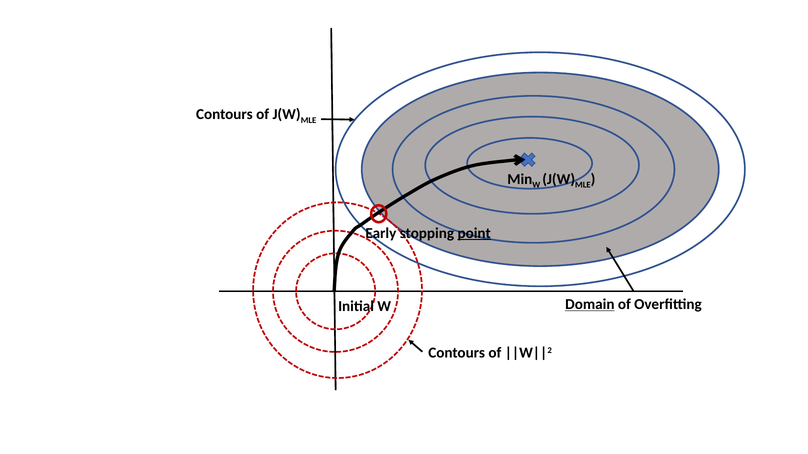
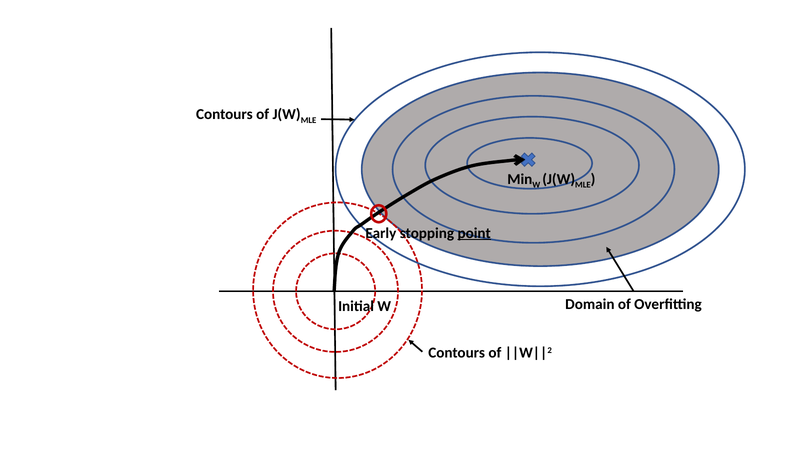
Domain underline: present -> none (590, 305)
